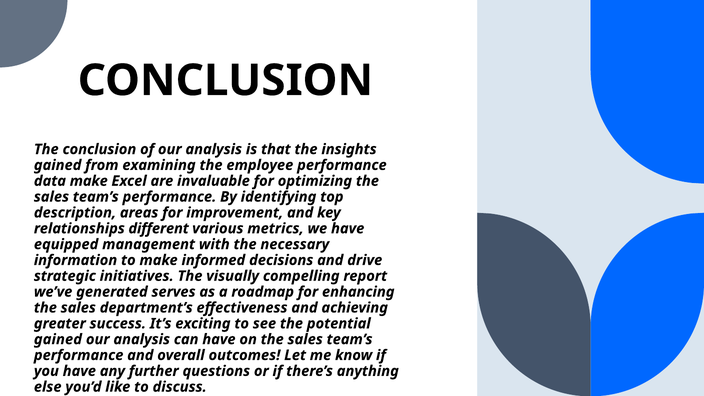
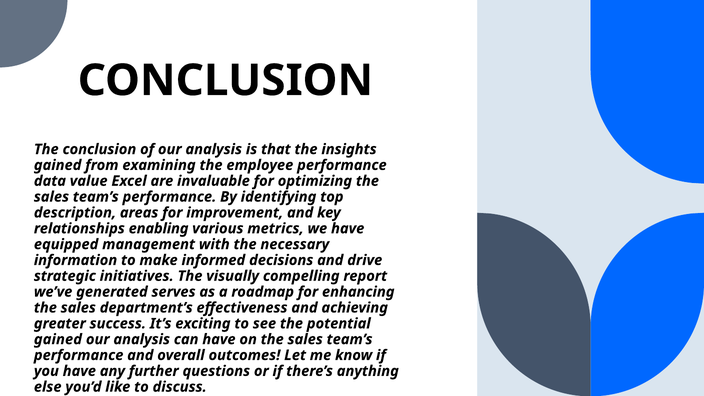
data make: make -> value (89, 181)
different: different -> enabling (159, 228)
